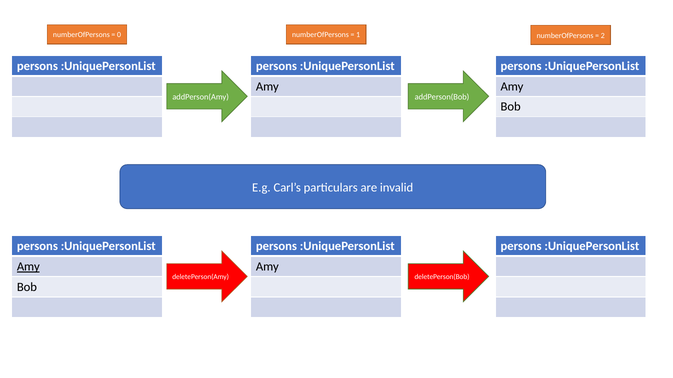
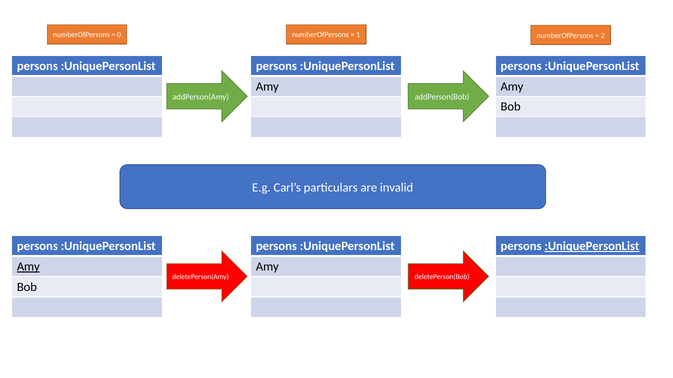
:UniquePersonList underline: none -> present (592, 246)
